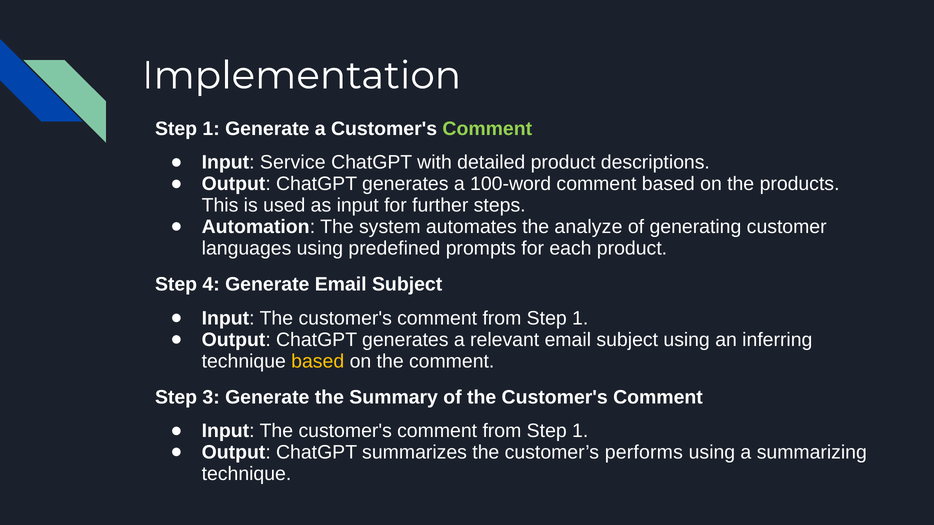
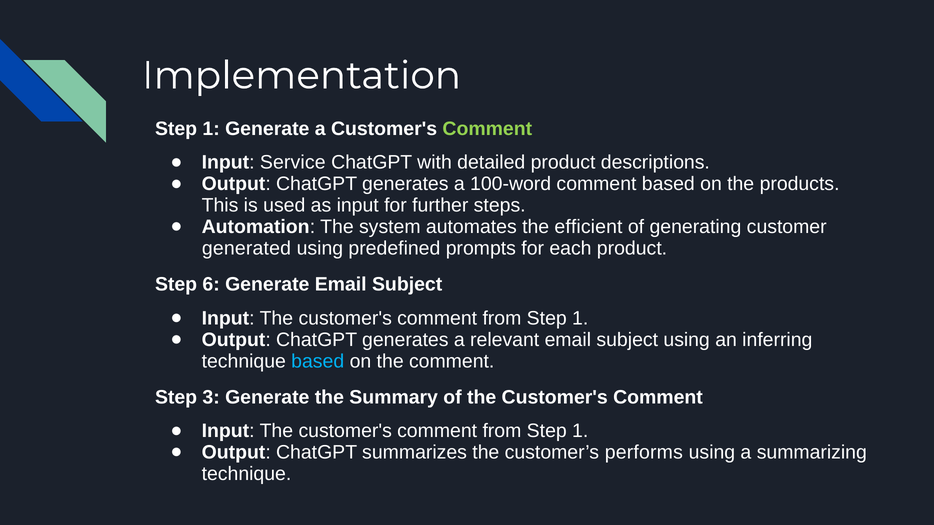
analyze: analyze -> efficient (588, 227)
languages: languages -> generated (246, 249)
4: 4 -> 6 (211, 285)
based colour: yellow -> light blue (318, 361)
